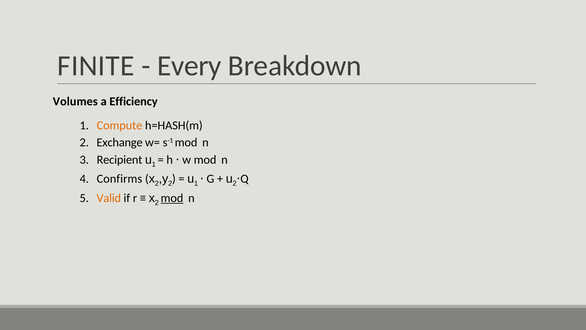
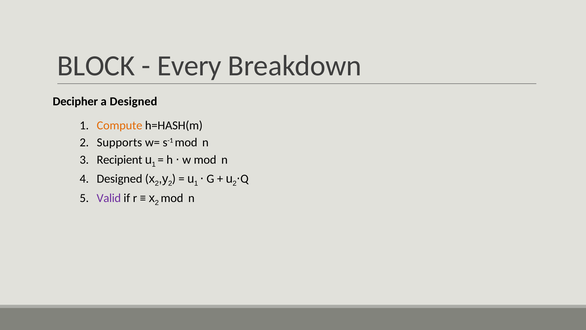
FINITE: FINITE -> BLOCK (96, 66)
Volumes: Volumes -> Decipher (75, 101)
a Efficiency: Efficiency -> Designed (133, 101)
Exchange: Exchange -> Supports (119, 142)
Confirms: Confirms -> Designed (120, 179)
Valid colour: orange -> purple (109, 198)
mod underline: present -> none (172, 198)
